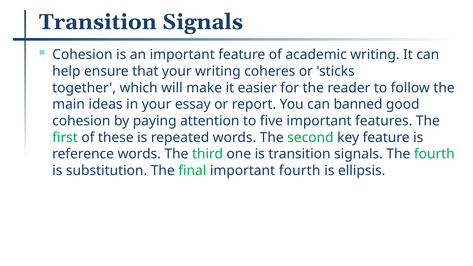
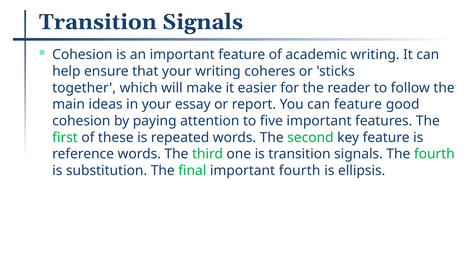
can banned: banned -> feature (358, 104)
